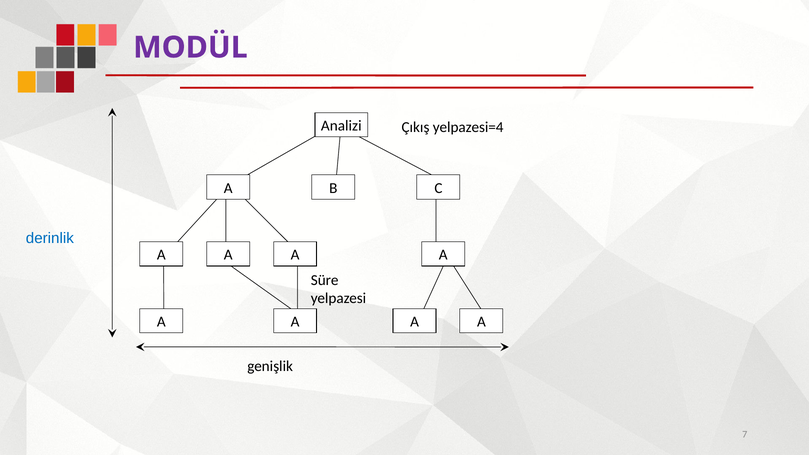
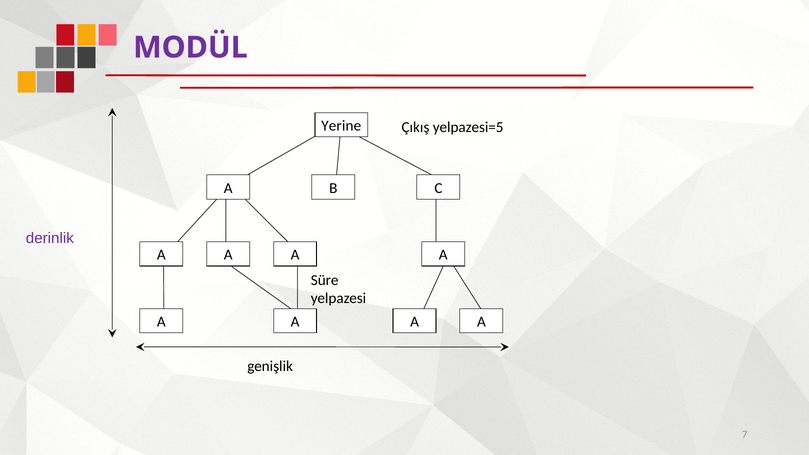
Analizi: Analizi -> Yerine (341, 126)
yelpazesi=4: yelpazesi=4 -> yelpazesi=5 (468, 127)
derinlik colour: blue -> purple (50, 238)
